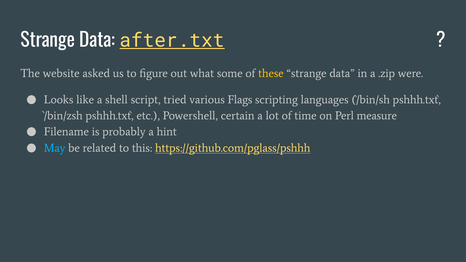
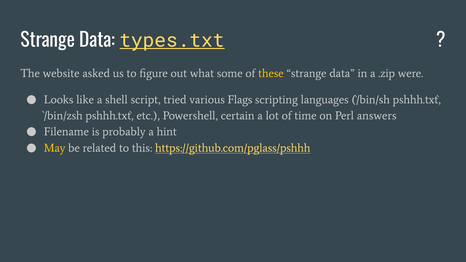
after.txt: after.txt -> types.txt (172, 40)
measure: measure -> answers (377, 116)
May colour: light blue -> yellow (55, 148)
